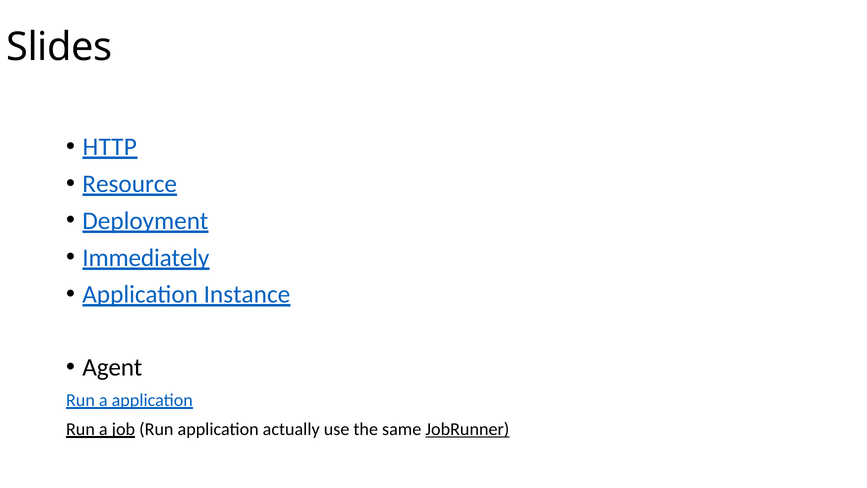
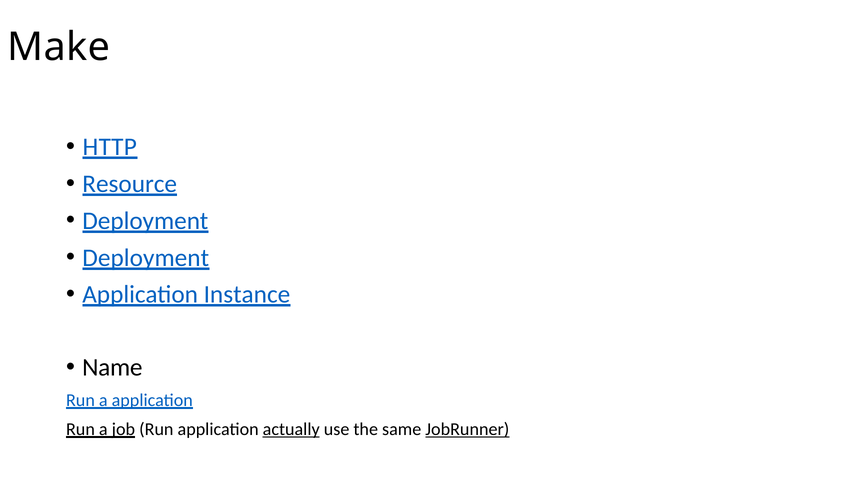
Slides: Slides -> Make (59, 47)
Immediately: Immediately -> Deployment (146, 257)
Agent: Agent -> Name (112, 367)
actually underline: none -> present (291, 429)
